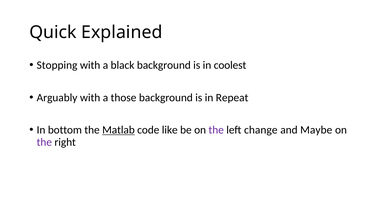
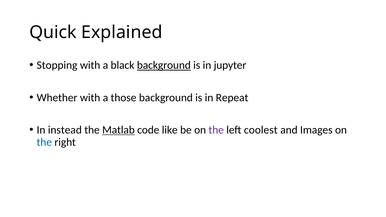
background underline: none -> present (164, 65)
coolest: coolest -> jupyter (230, 65)
Arguably: Arguably -> Whether (57, 98)
bottom: bottom -> instead (65, 130)
change: change -> coolest (261, 130)
Maybe: Maybe -> Images (316, 130)
the colour: purple -> blue (44, 142)
